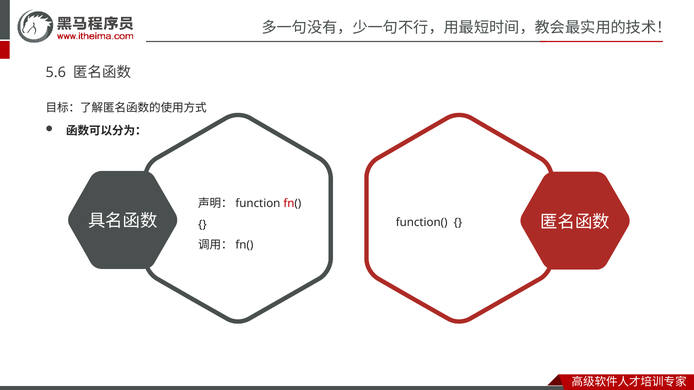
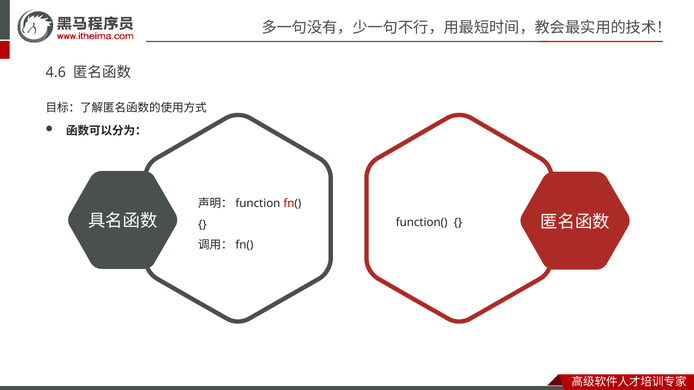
5.6: 5.6 -> 4.6 (56, 73)
